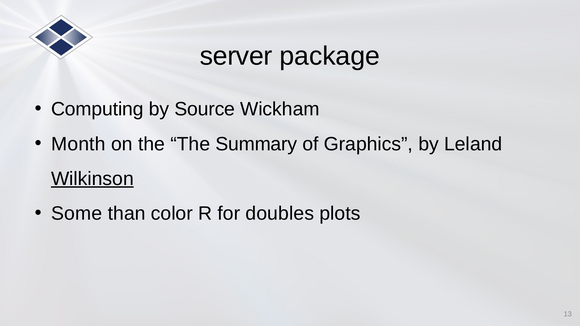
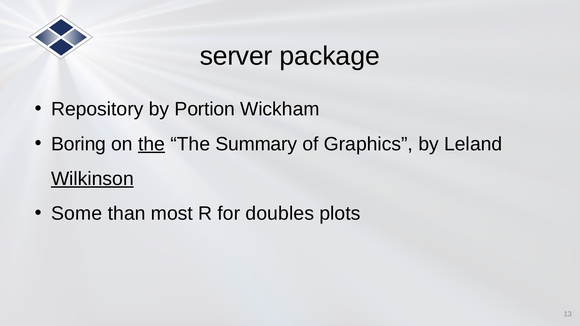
Computing: Computing -> Repository (97, 109)
Source: Source -> Portion (205, 109)
Month: Month -> Boring (79, 144)
the underline: none -> present (152, 144)
color: color -> most (172, 214)
